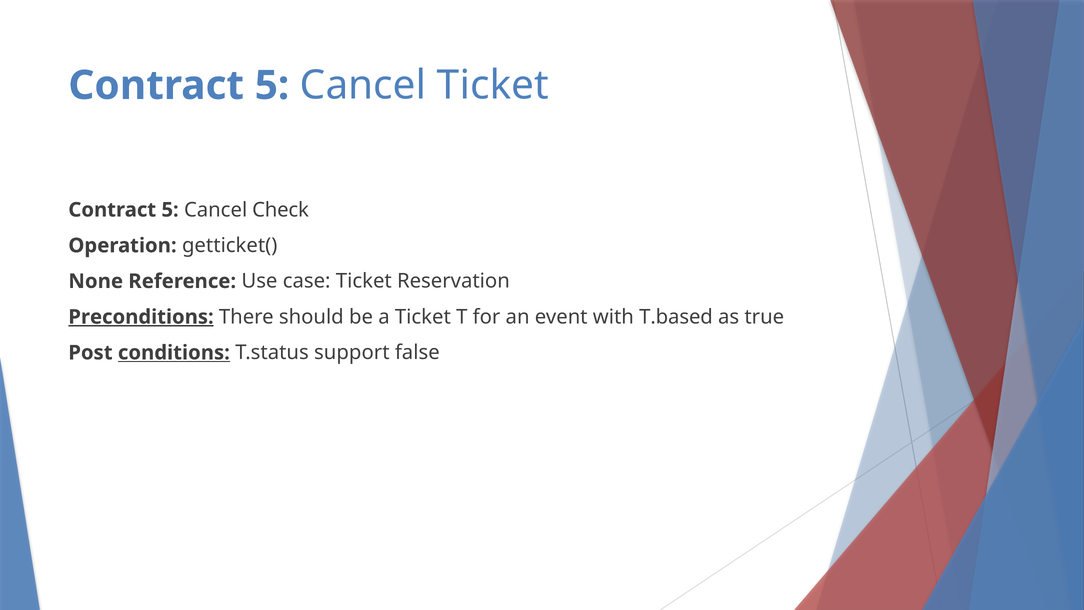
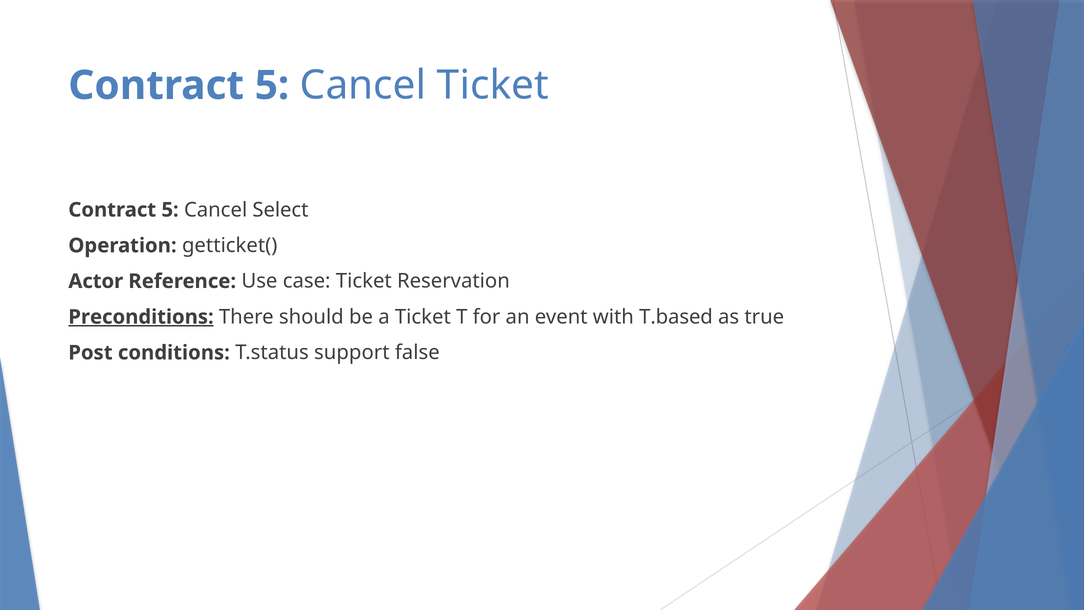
Check: Check -> Select (280, 210)
None: None -> Actor (96, 281)
conditions underline: present -> none (174, 353)
